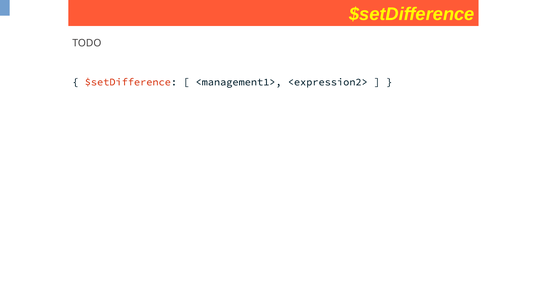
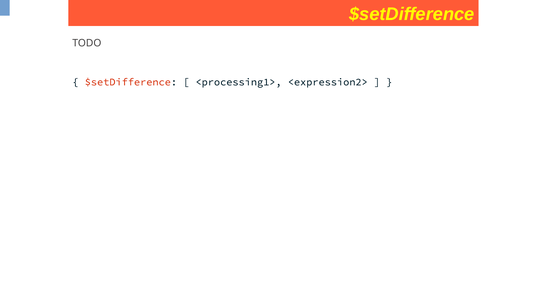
<management1>: <management1> -> <processing1> (239, 82)
